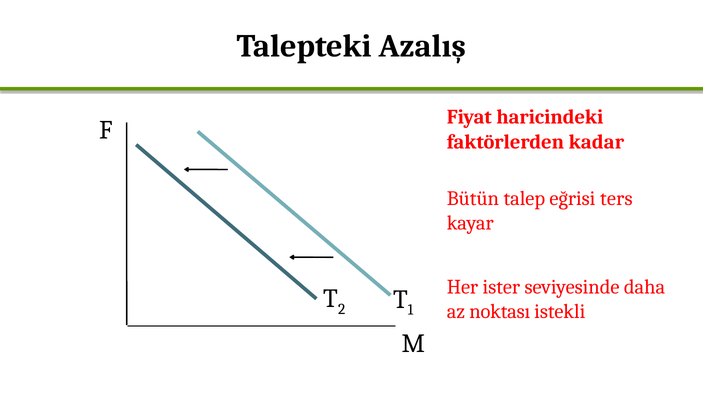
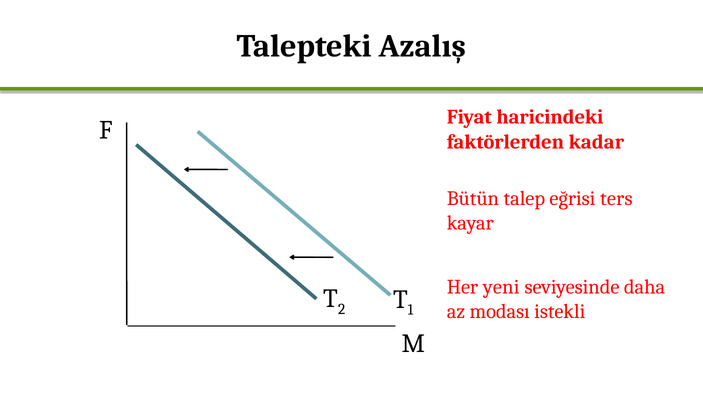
ister: ister -> yeni (501, 287)
noktası: noktası -> modası (500, 312)
